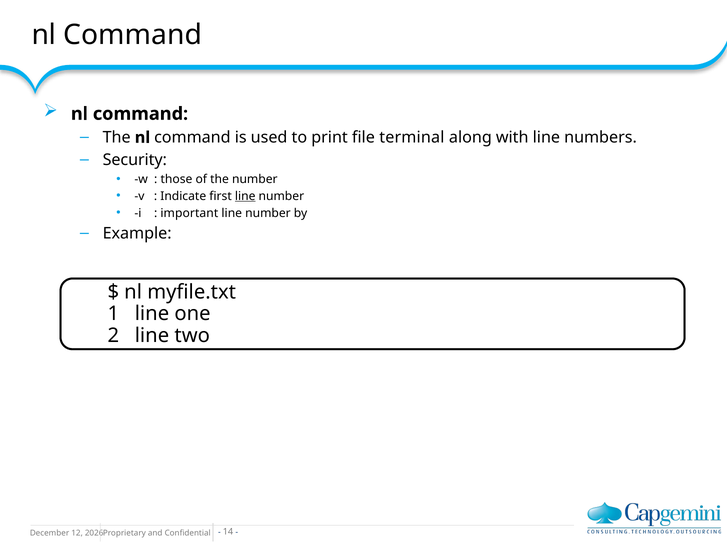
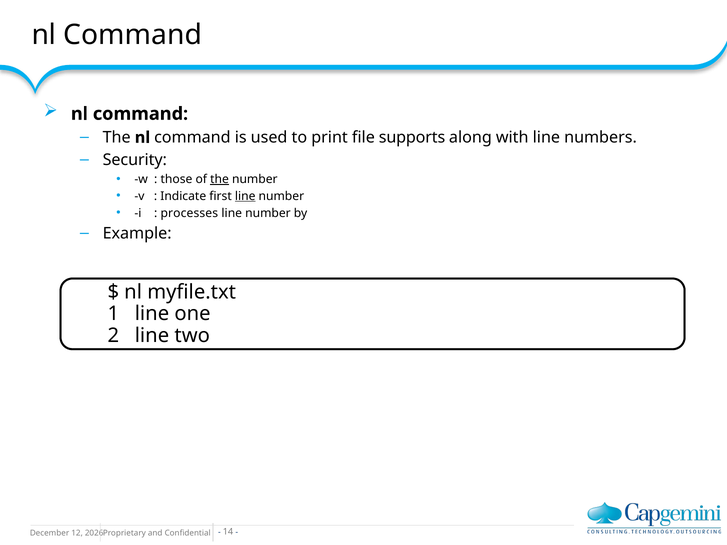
terminal: terminal -> supports (412, 138)
the underline: none -> present (220, 179)
important: important -> processes (189, 213)
